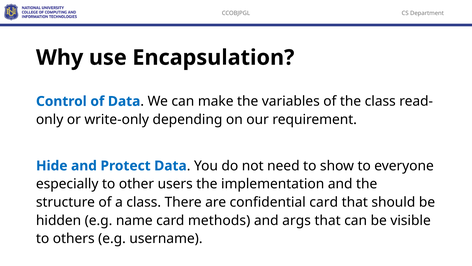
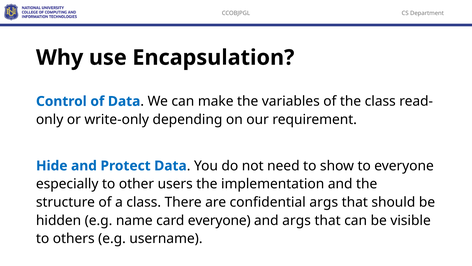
confidential card: card -> args (324, 202)
card methods: methods -> everyone (219, 220)
